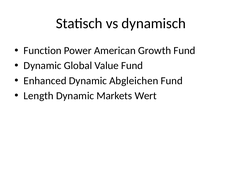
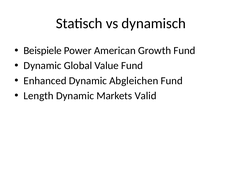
Function: Function -> Beispiele (43, 51)
Wert: Wert -> Valid (146, 96)
